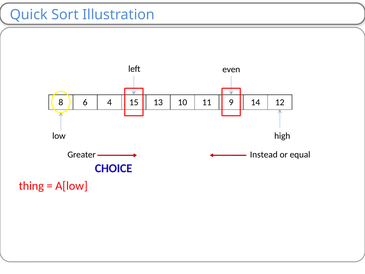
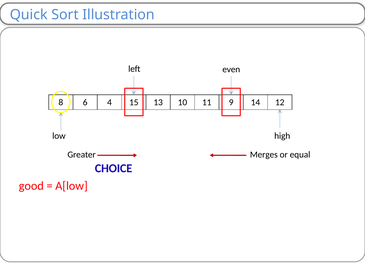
Instead: Instead -> Merges (264, 154)
thing: thing -> good (31, 186)
